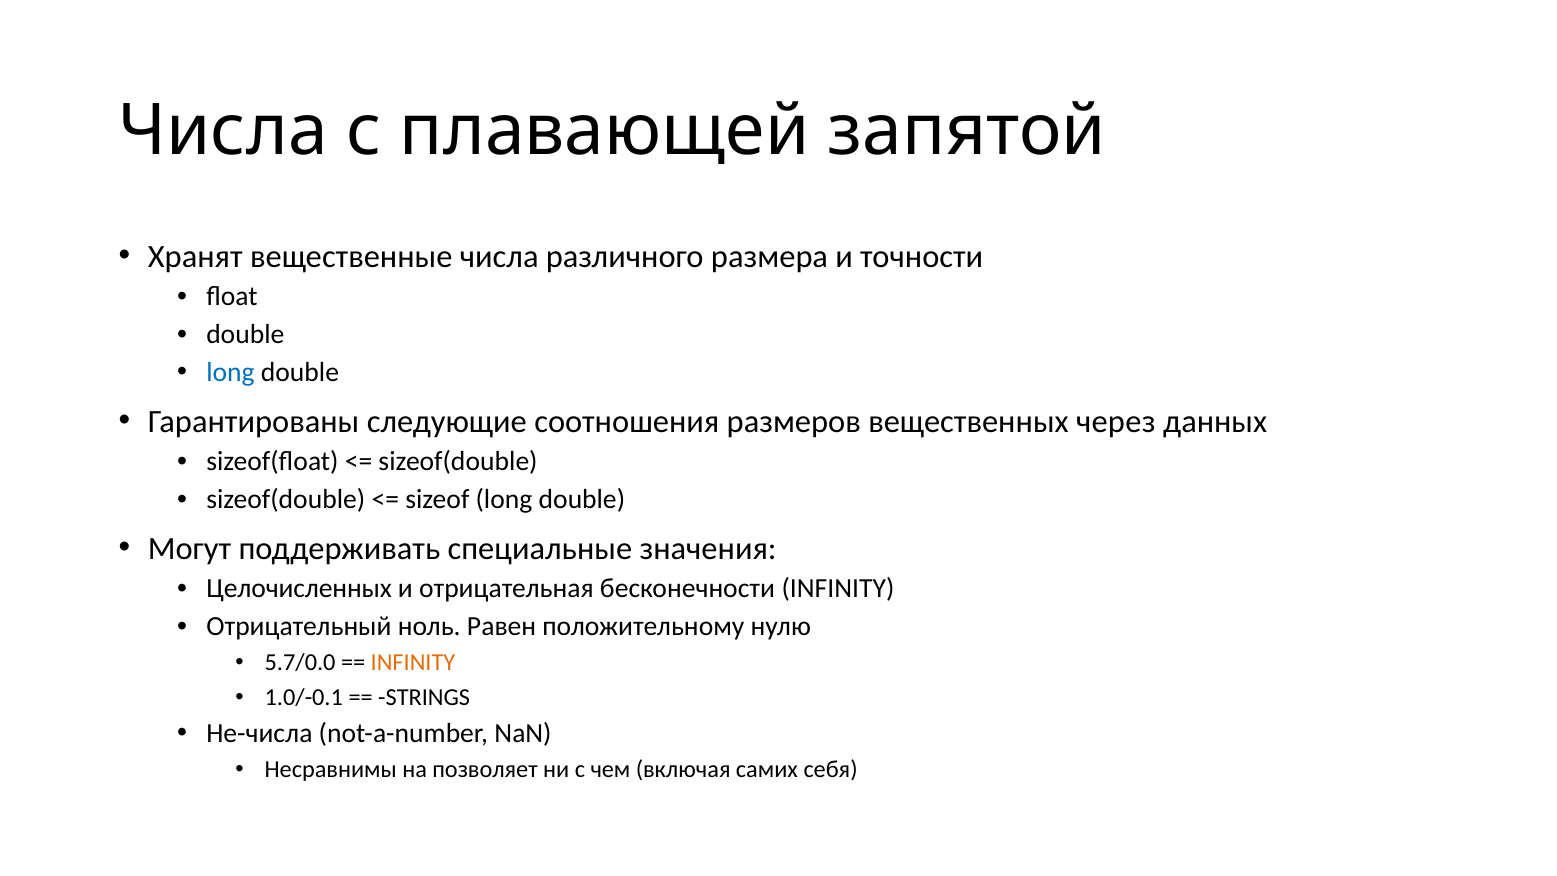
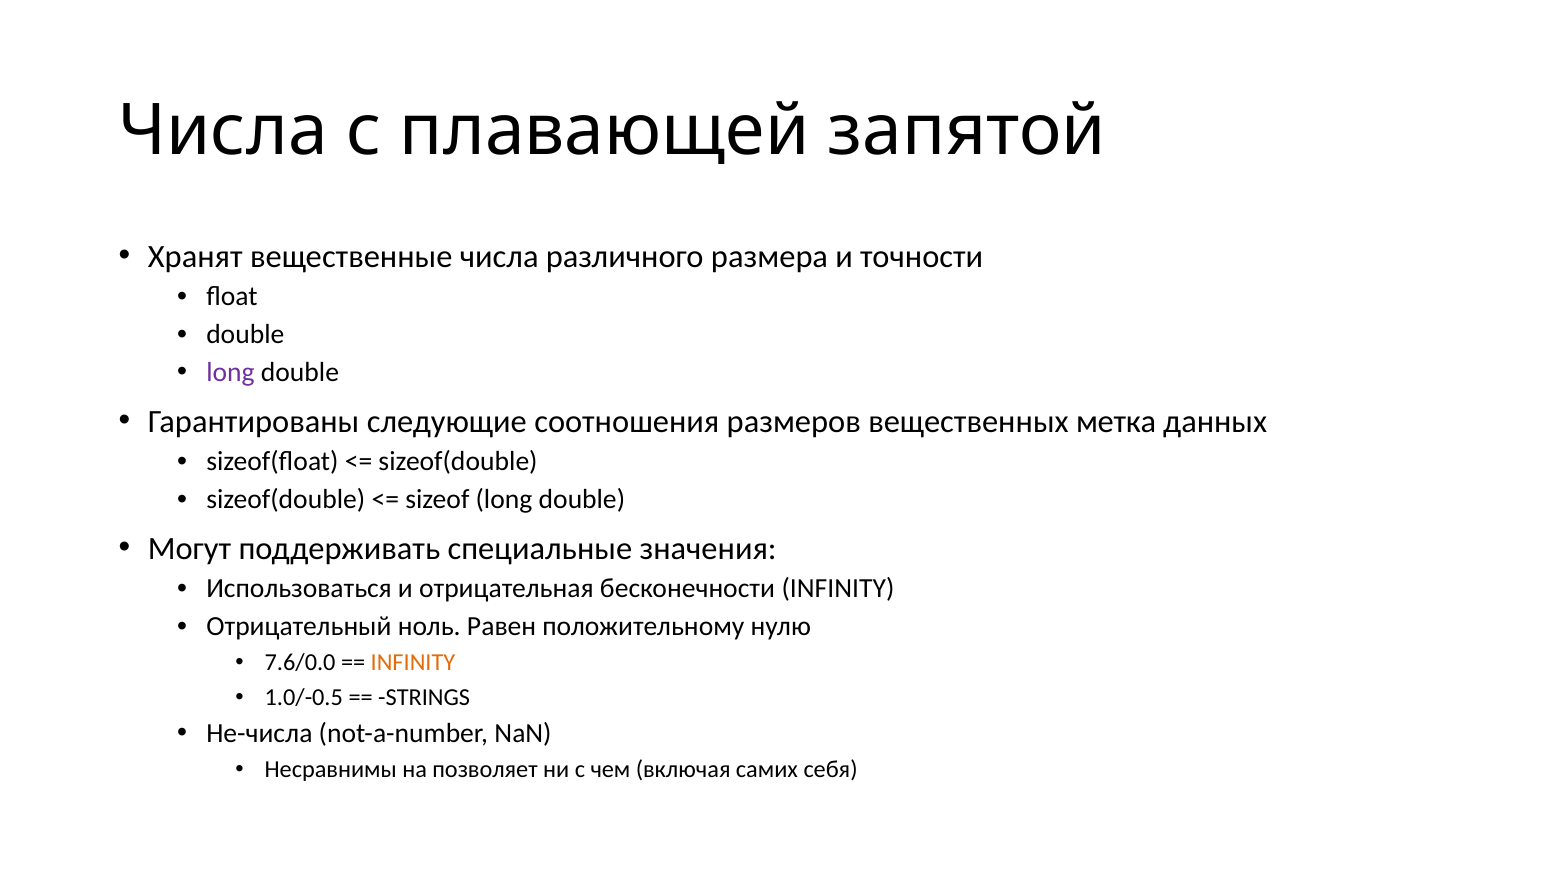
long colour: blue -> purple (230, 373)
через: через -> метка (1116, 421)
Целочисленных: Целочисленных -> Использоваться (299, 589)
5.7/0.0: 5.7/0.0 -> 7.6/0.0 (300, 663)
1.0/-0.1: 1.0/-0.1 -> 1.0/-0.5 (304, 697)
